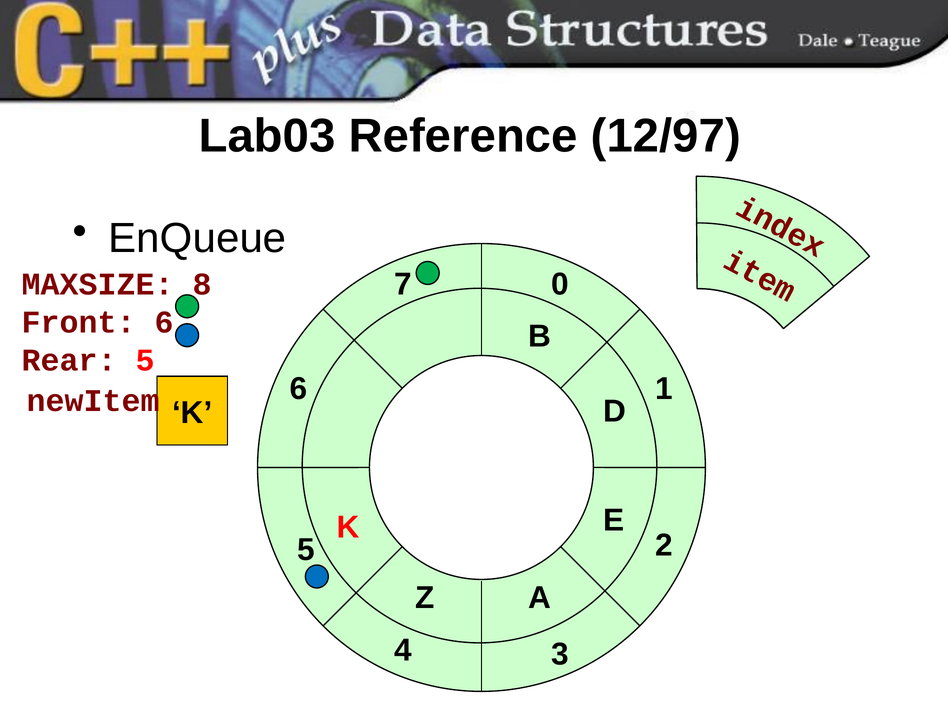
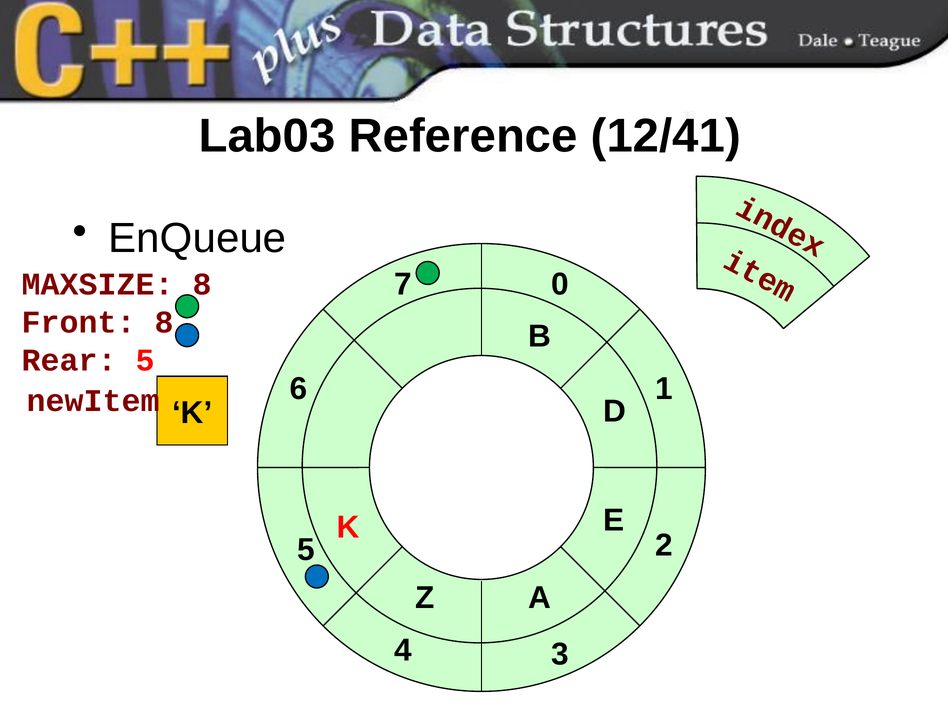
12/97: 12/97 -> 12/41 (666, 136)
Front 6: 6 -> 8 (164, 322)
